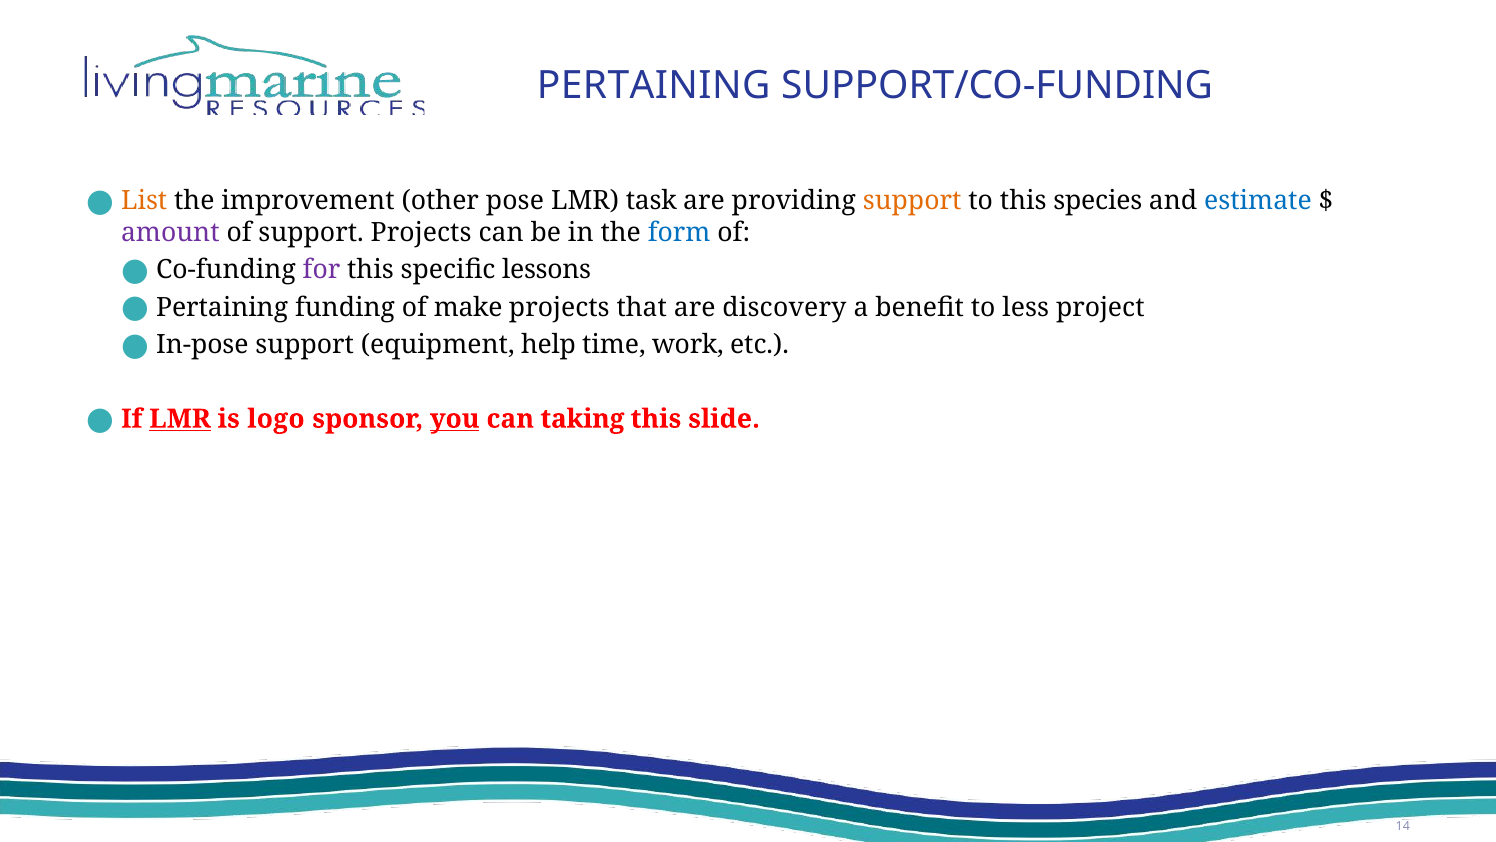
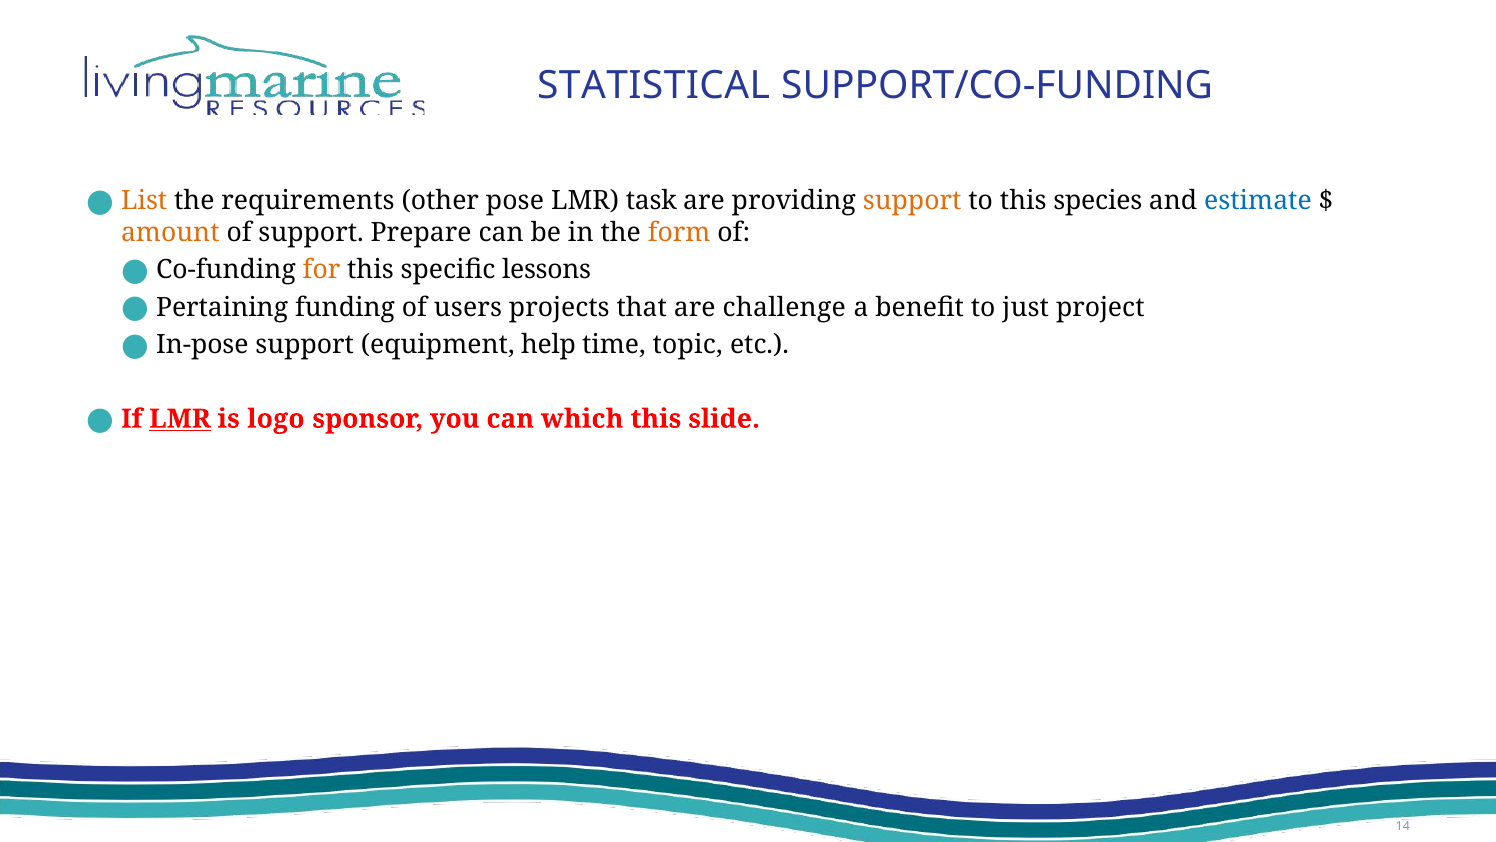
PERTAINING: PERTAINING -> STATISTICAL (654, 85)
improvement: improvement -> requirements (308, 201)
amount colour: purple -> orange (170, 233)
support Projects: Projects -> Prepare (421, 233)
form colour: blue -> orange (679, 233)
for colour: purple -> orange (322, 270)
make: make -> users (468, 307)
discovery: discovery -> challenge (784, 307)
less: less -> just (1026, 307)
work: work -> topic (688, 344)
you underline: present -> none (455, 419)
taking: taking -> which (582, 419)
